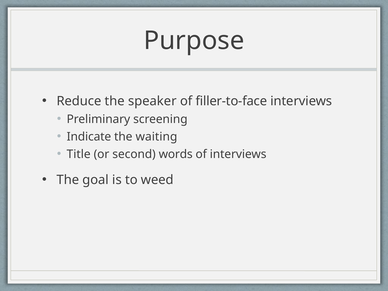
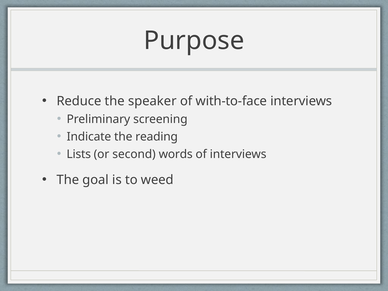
filler-to-face: filler-to-face -> with-to-face (231, 101)
waiting: waiting -> reading (157, 137)
Title: Title -> Lists (79, 154)
